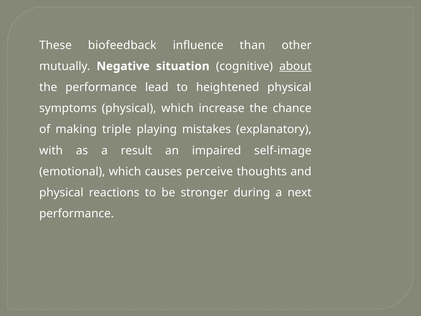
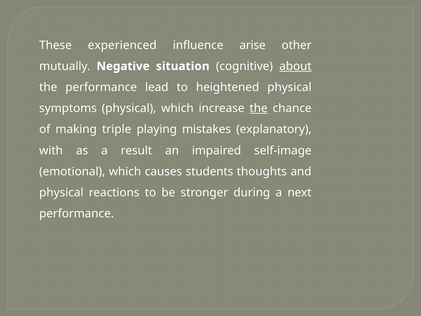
biofeedback: biofeedback -> experienced (122, 45)
than: than -> arise (253, 45)
the underline: none -> present (259, 108)
perceive: perceive -> students (209, 171)
